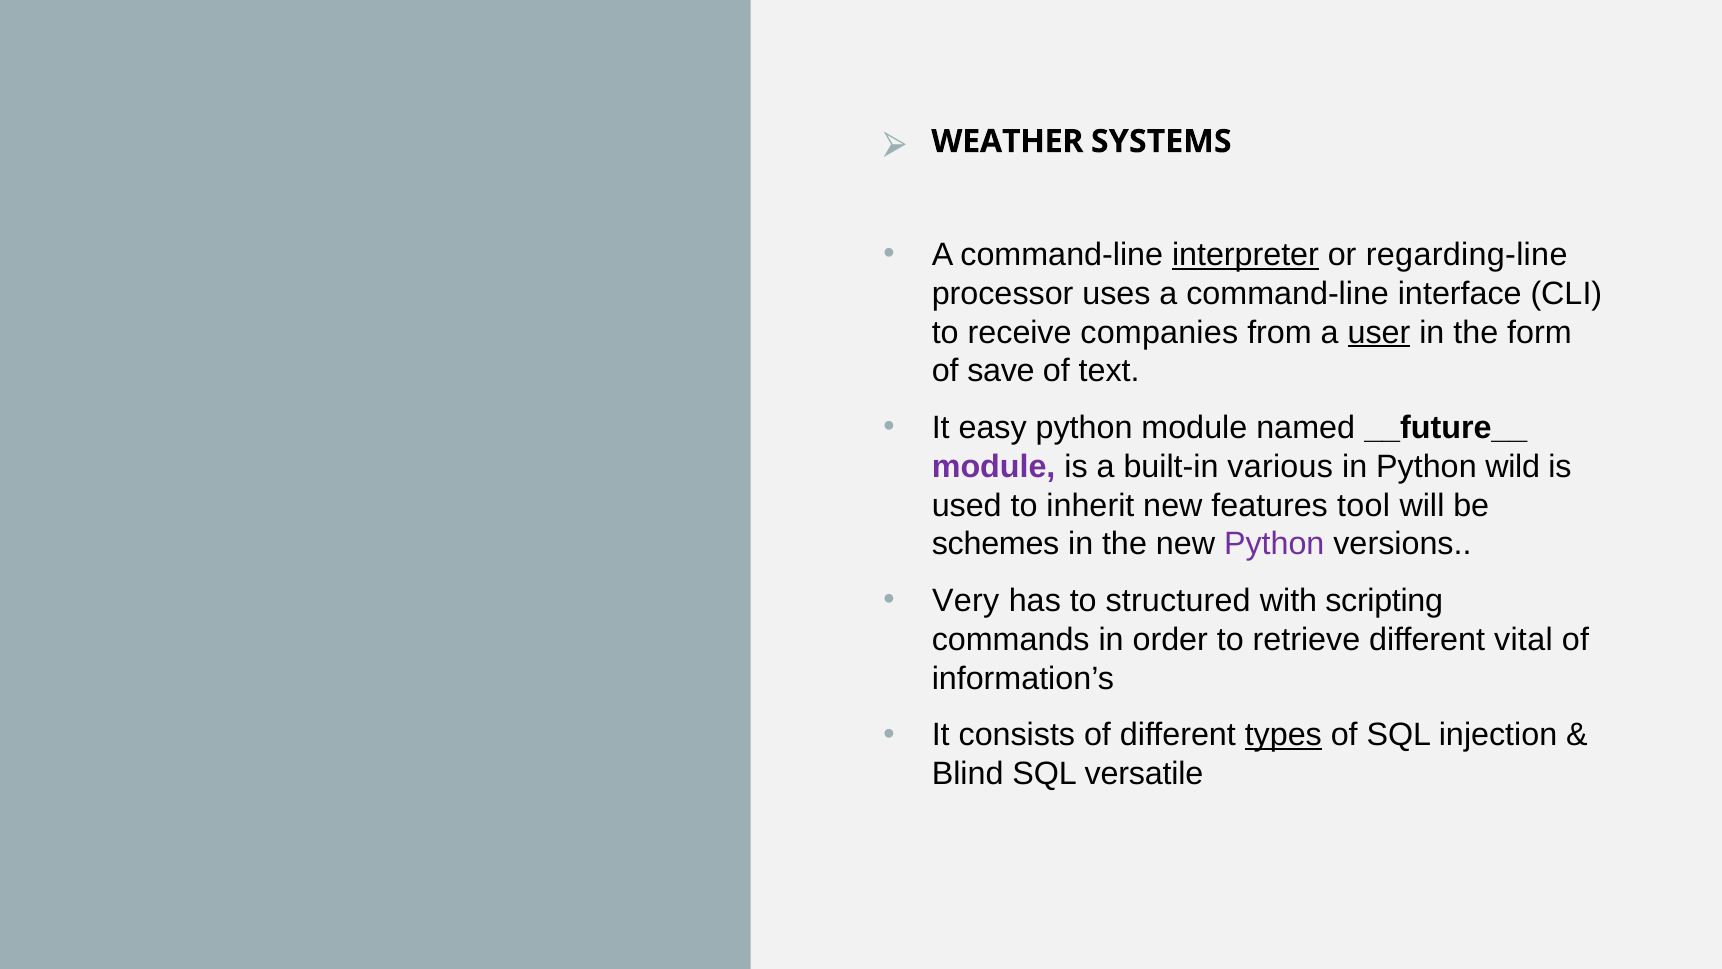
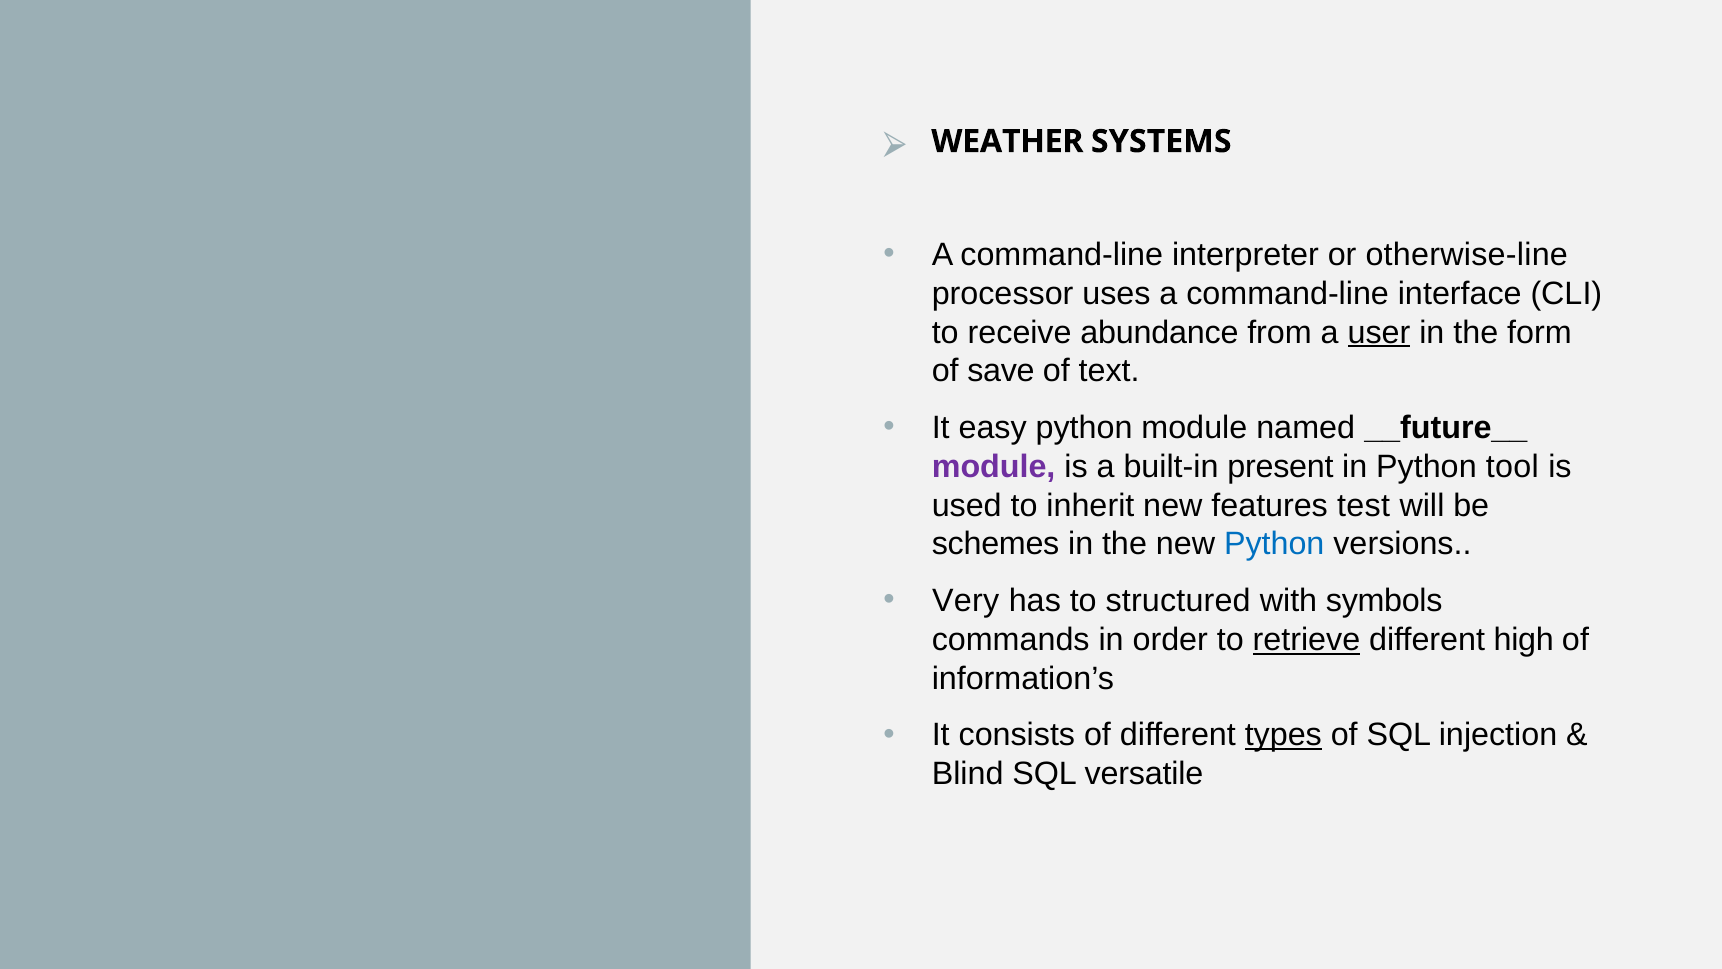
interpreter underline: present -> none (1245, 255)
regarding-line: regarding-line -> otherwise-line (1467, 255)
companies: companies -> abundance (1160, 332)
various: various -> present (1280, 466)
wild: wild -> tool (1512, 466)
tool: tool -> test (1364, 505)
Python colour: purple -> blue (1274, 544)
scripting: scripting -> symbols (1384, 601)
retrieve underline: none -> present (1306, 639)
vital: vital -> high (1524, 639)
